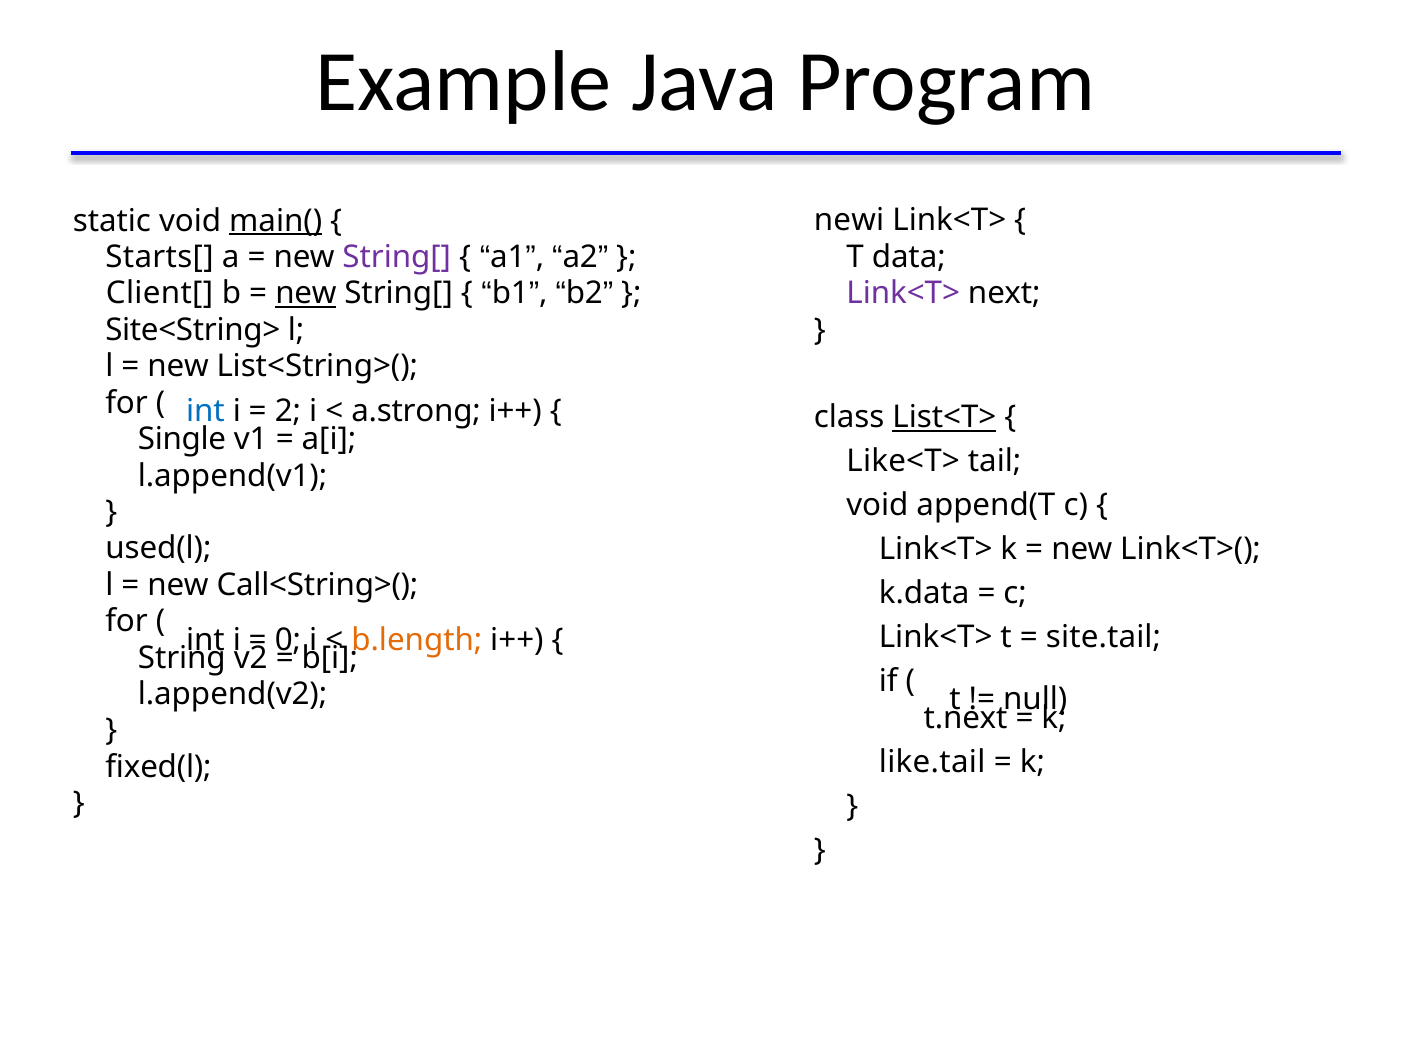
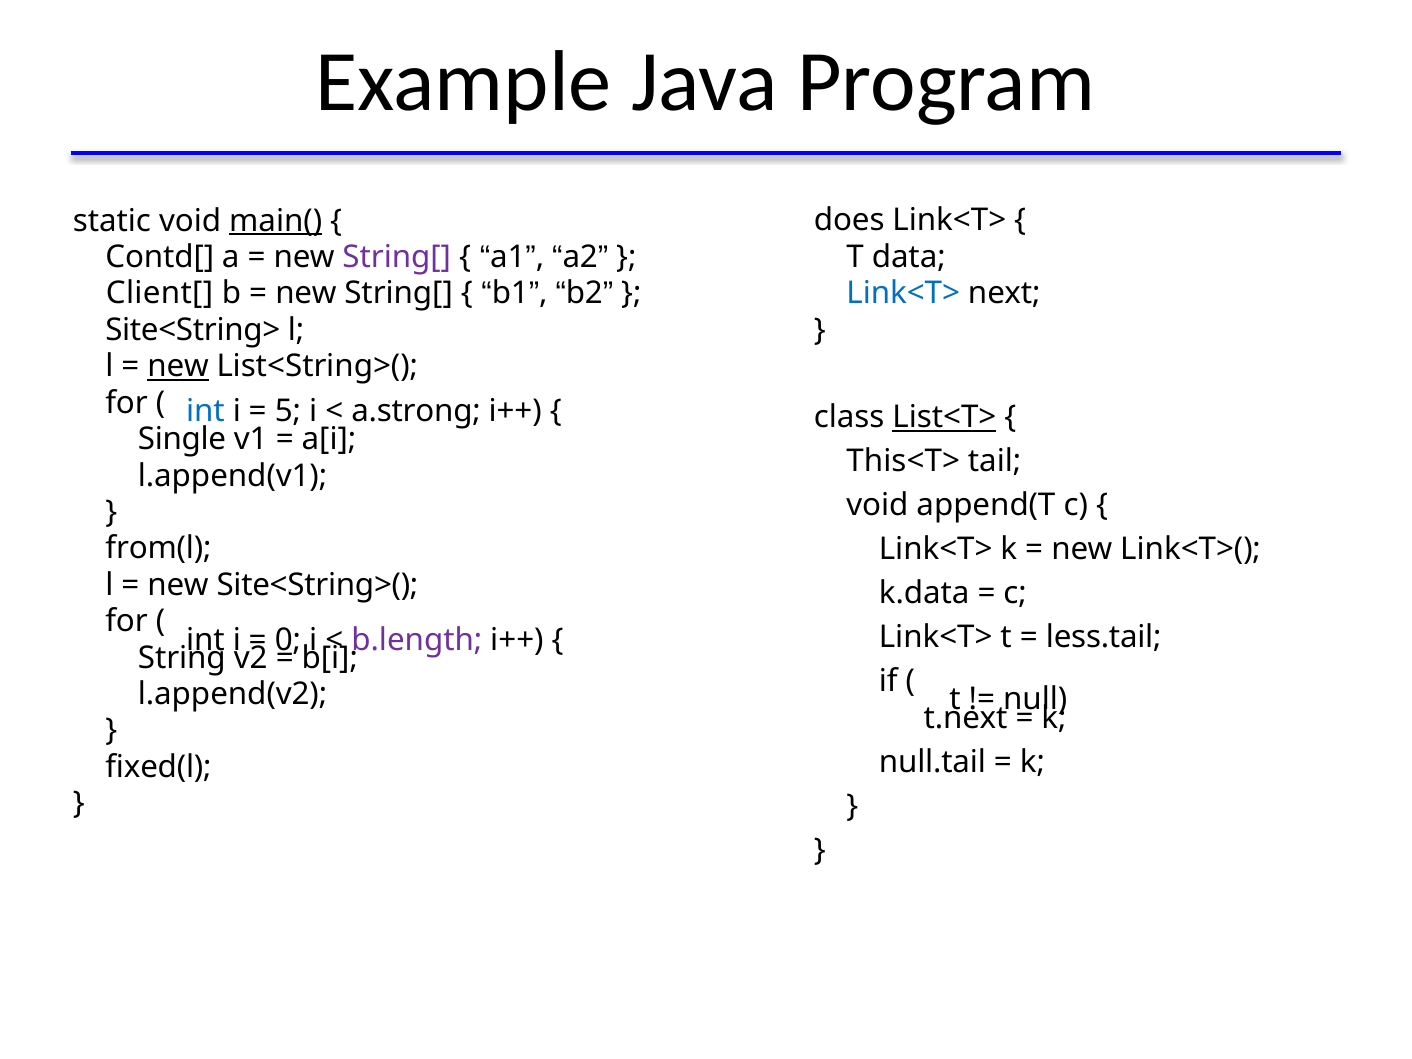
newi: newi -> does (849, 221)
Starts[: Starts[ -> Contd[ (160, 257)
Link<T> colour: purple -> blue (903, 293)
new underline: present -> none (306, 294)
new underline: none -> present (178, 366)
2: 2 -> 5 (288, 411)
Like<T>: Like<T> -> This<T> (903, 461)
used(l: used(l -> from(l (158, 549)
Call<String>(: Call<String>( -> Site<String>( (317, 585)
site.tail: site.tail -> less.tail (1104, 637)
b.length colour: orange -> purple (417, 640)
like.tail: like.tail -> null.tail (932, 763)
